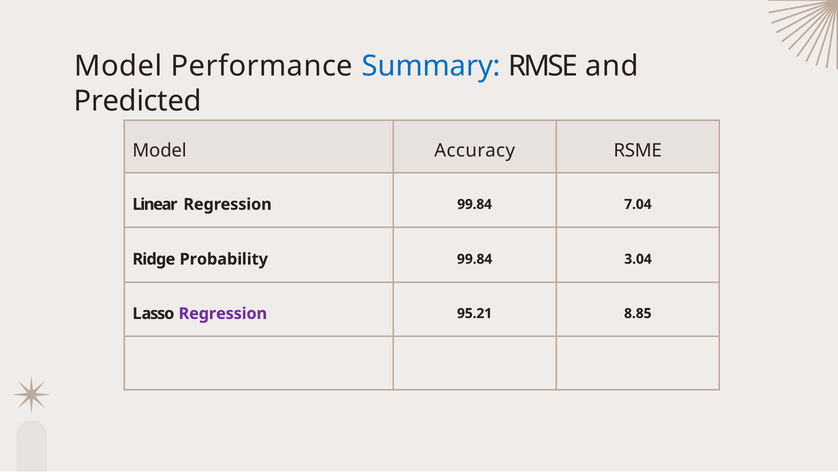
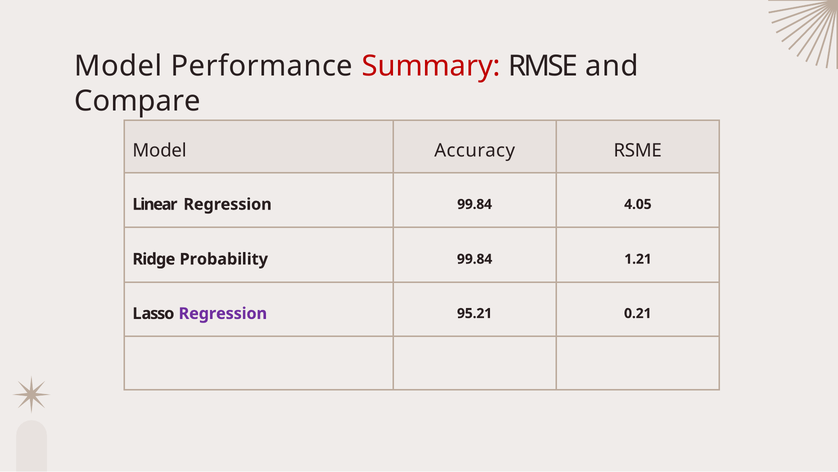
Summary colour: blue -> red (431, 66)
Predicted: Predicted -> Compare (138, 101)
7.04: 7.04 -> 4.05 (638, 204)
3.04: 3.04 -> 1.21 (638, 259)
8.85: 8.85 -> 0.21 (638, 313)
